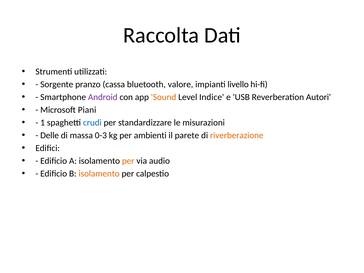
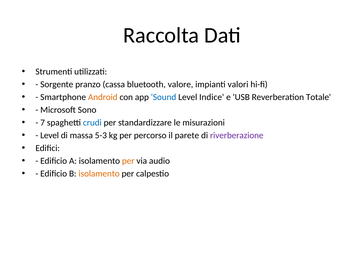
livello: livello -> valori (238, 84)
Android colour: purple -> orange (103, 97)
Sound colour: orange -> blue (164, 97)
Autori: Autori -> Totale (319, 97)
Piani: Piani -> Sono (87, 110)
1: 1 -> 7 (43, 123)
Delle: Delle -> Level (50, 135)
0-3: 0-3 -> 5-3 (101, 135)
ambienti: ambienti -> percorso (150, 135)
riverberazione colour: orange -> purple (237, 135)
